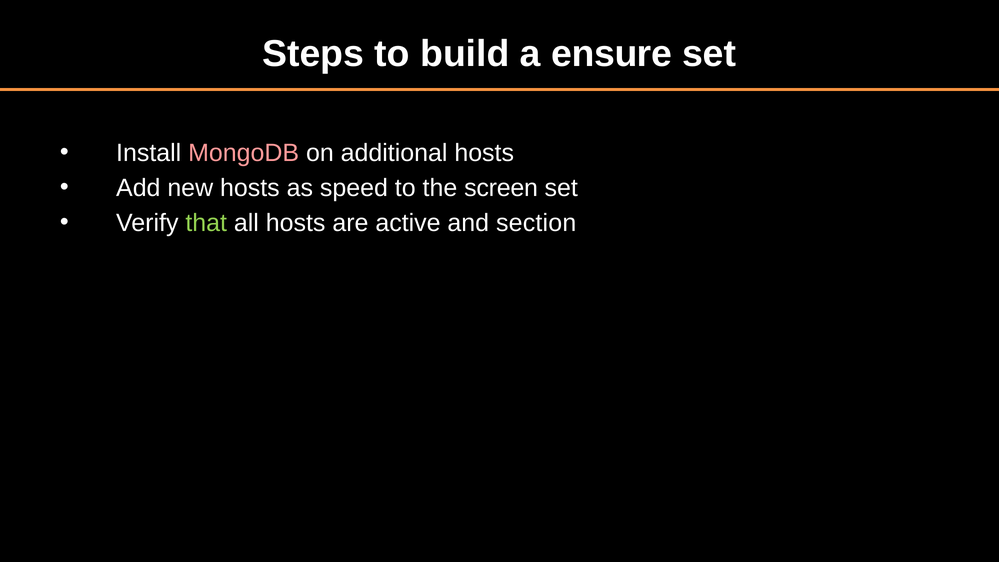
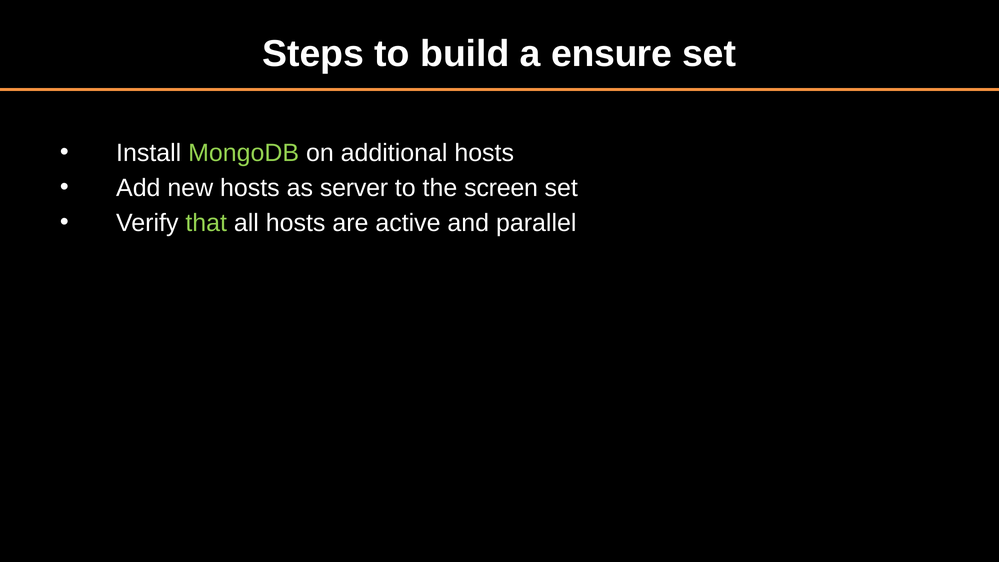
MongoDB colour: pink -> light green (244, 153)
speed: speed -> server (354, 188)
section: section -> parallel (536, 223)
